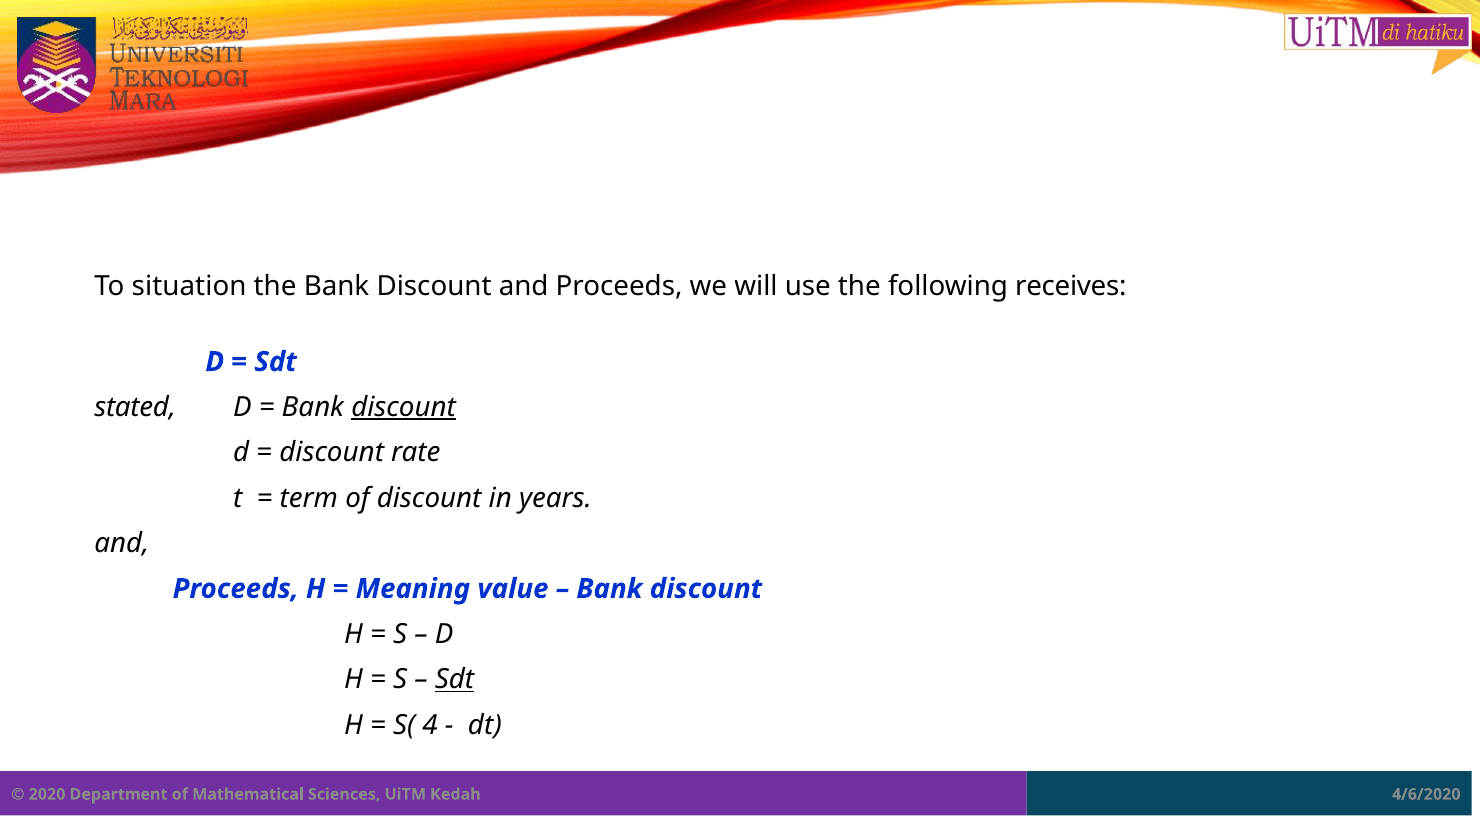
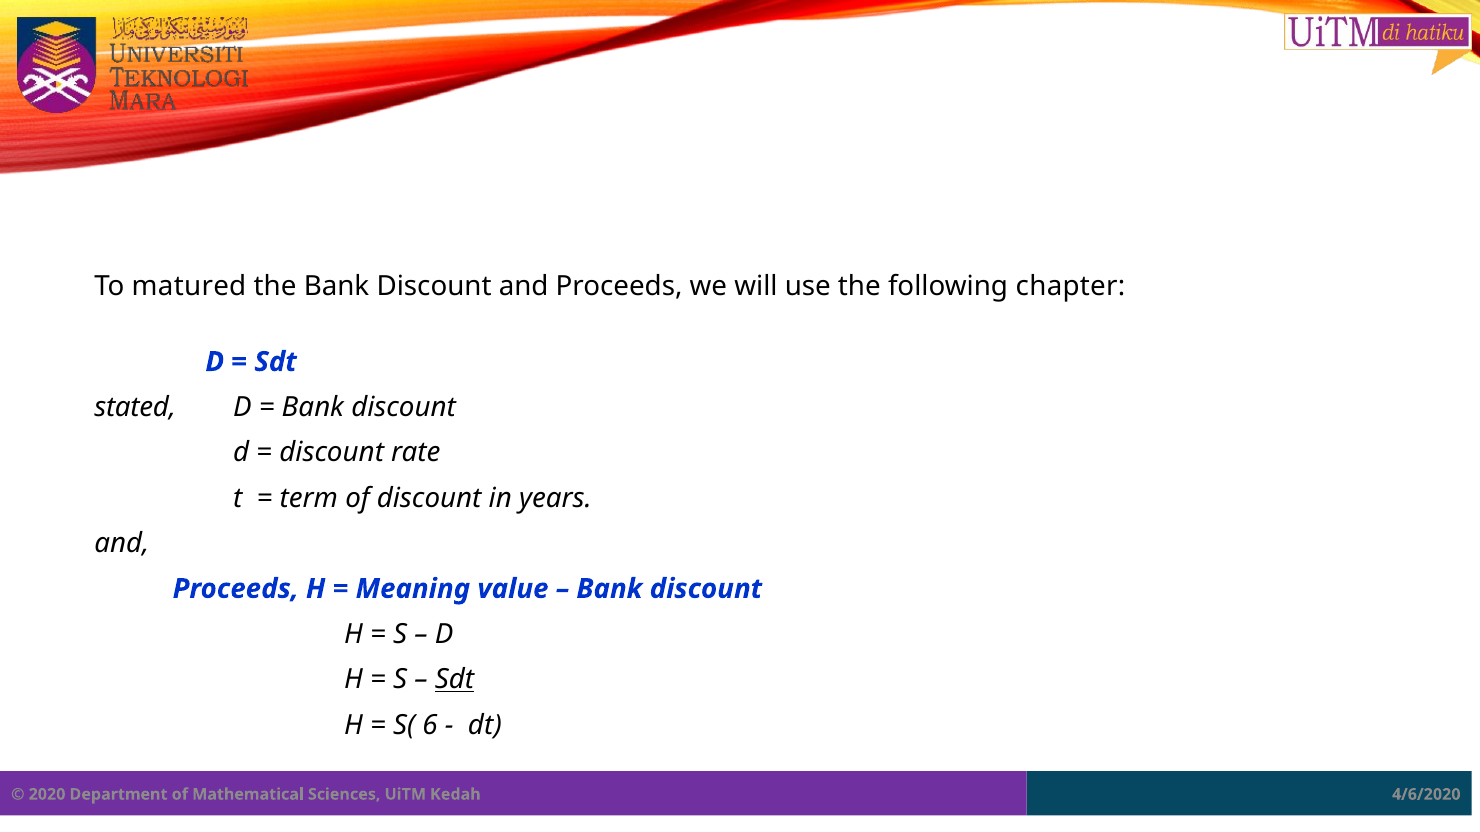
situation: situation -> matured (189, 287)
receives: receives -> chapter (1071, 287)
discount underline: present -> none (404, 407)
4: 4 -> 6 (430, 725)
